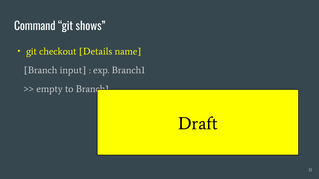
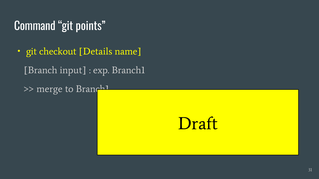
shows: shows -> points (91, 26)
empty: empty -> merge (49, 89)
